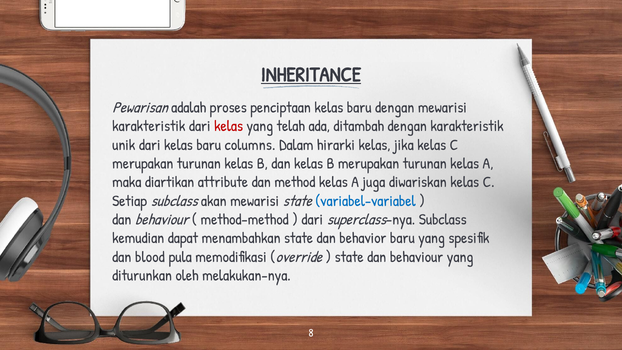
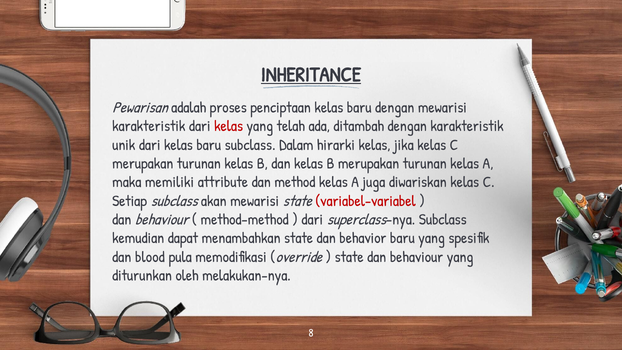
baru columns: columns -> subclass (250, 145)
diartikan: diartikan -> memiliki (169, 182)
variabel-variabel colour: blue -> red (365, 201)
